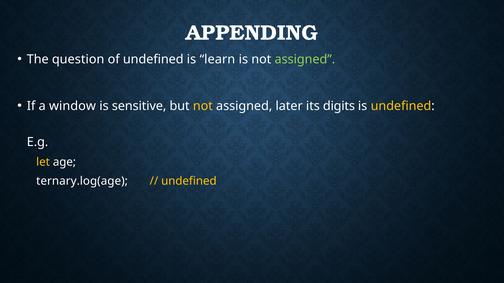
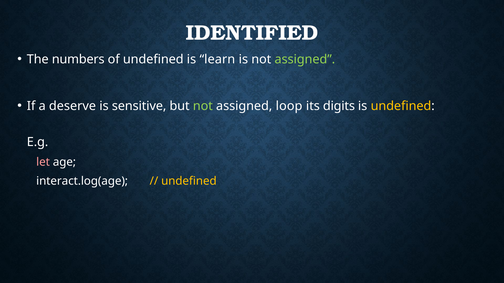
APPENDING: APPENDING -> IDENTIFIED (252, 33)
question: question -> numbers (78, 59)
window: window -> deserve (72, 106)
not colour: yellow -> light green (203, 106)
later: later -> loop (289, 106)
let colour: yellow -> pink (43, 162)
ternary.log(age: ternary.log(age -> interact.log(age (82, 181)
